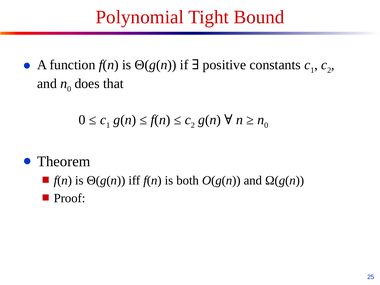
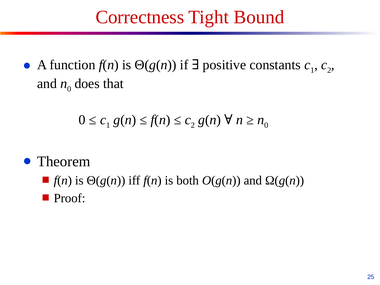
Polynomial: Polynomial -> Correctness (140, 17)
